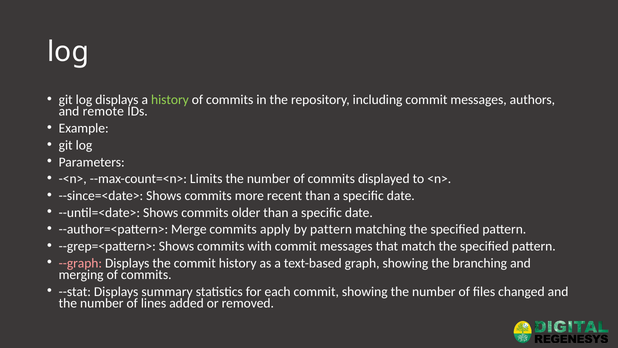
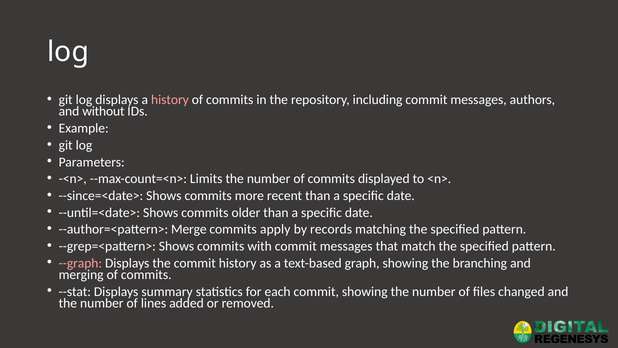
history colour: light green -> pink (170, 100)
remote: remote -> without (103, 111)
by pattern: pattern -> records (331, 229)
